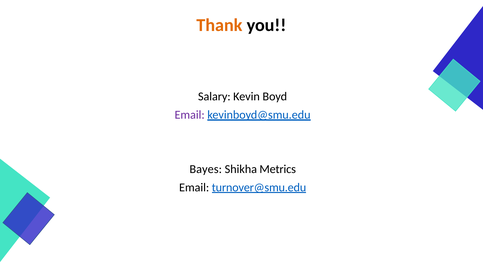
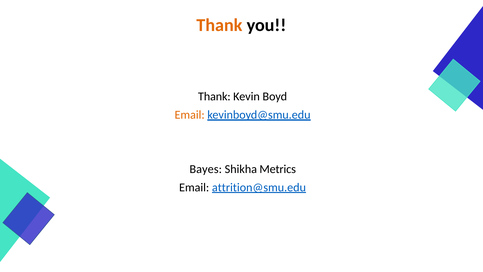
Salary: Salary -> Thank (214, 96)
Email colour: purple -> orange (190, 115)
turnover@smu.edu: turnover@smu.edu -> attrition@smu.edu (259, 187)
